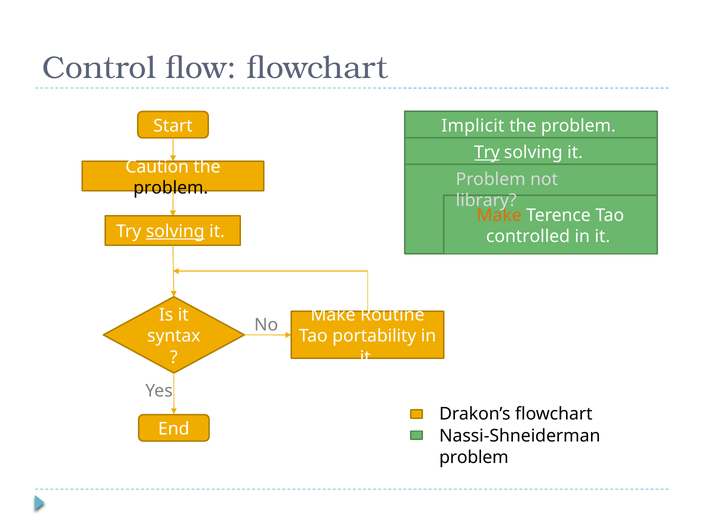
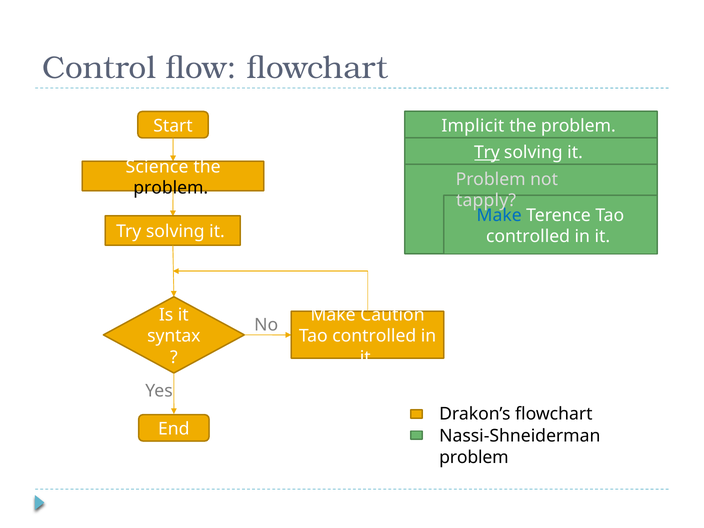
Caution: Caution -> Science (157, 167)
library: library -> tapply (486, 201)
Make colour: orange -> blue (499, 215)
solving underline: present -> none (175, 232)
Routine: Routine -> Caution (392, 315)
portability: portability -> controlled (374, 336)
